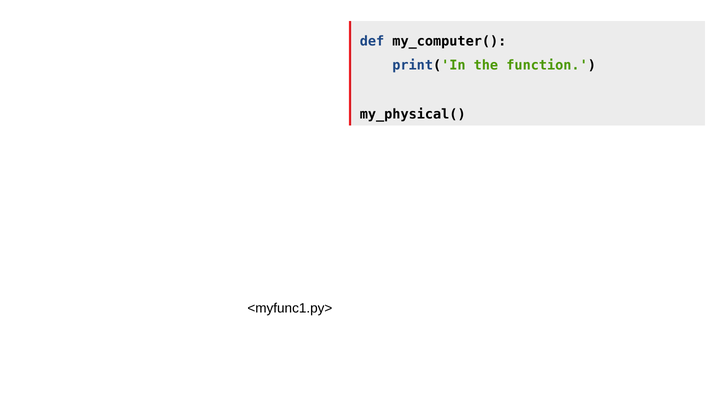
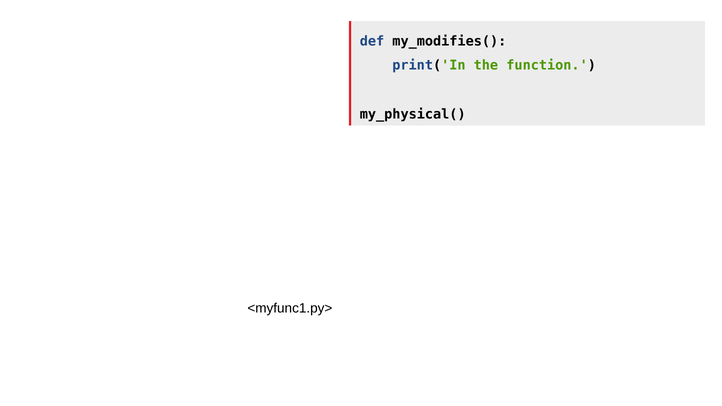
my_computer(: my_computer( -> my_modifies( (449, 41)
